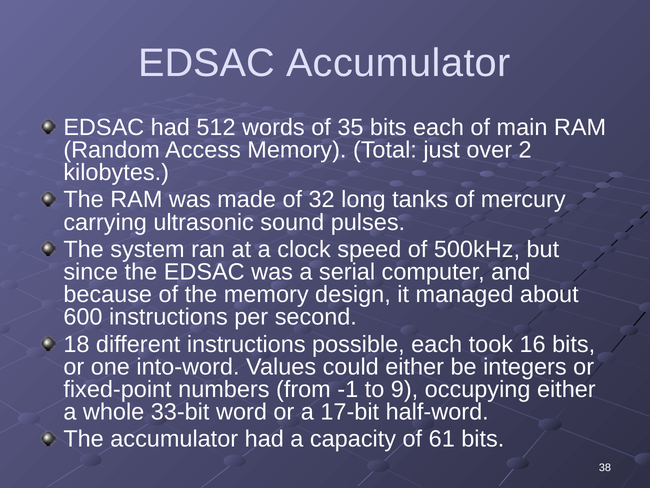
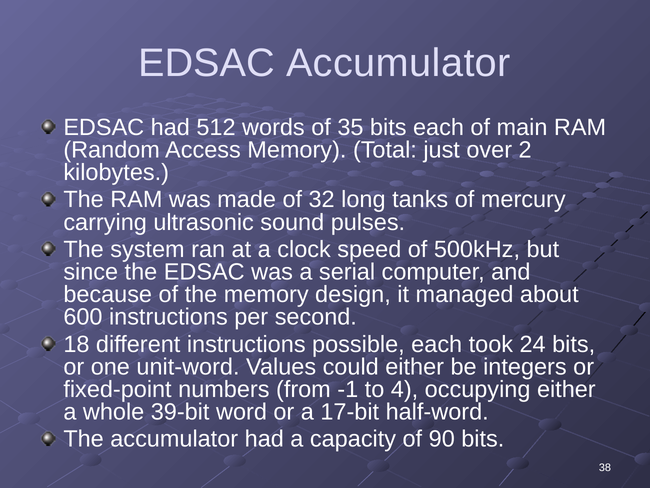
16: 16 -> 24 (533, 344)
into-word: into-word -> unit-word (188, 367)
9: 9 -> 4 (405, 389)
33-bit: 33-bit -> 39-bit (180, 412)
61: 61 -> 90 (442, 439)
